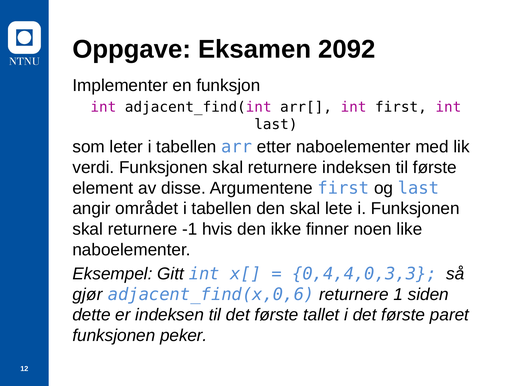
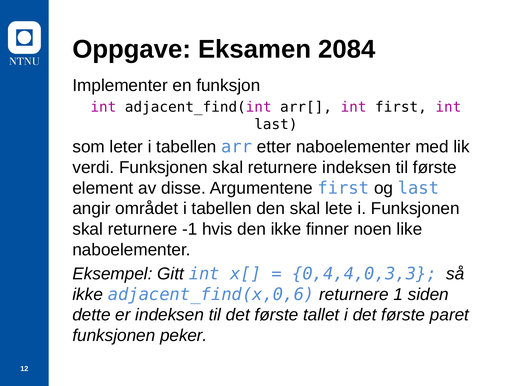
2092: 2092 -> 2084 (347, 49)
gjør: gjør -> ikke (88, 295)
